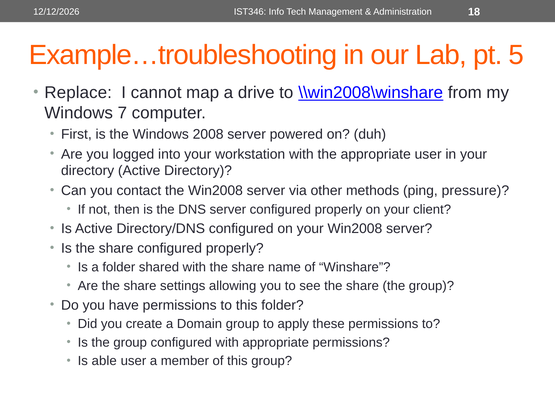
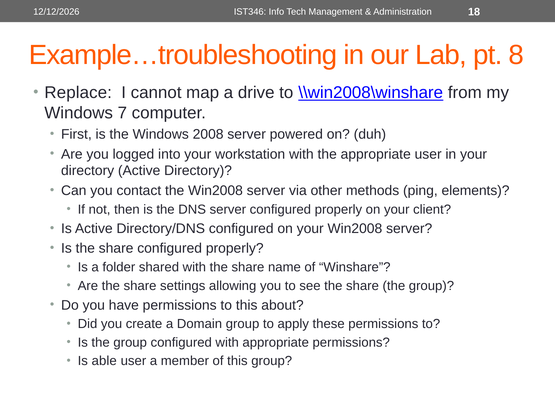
5: 5 -> 8 (516, 55)
pressure: pressure -> elements (476, 191)
this folder: folder -> about (282, 305)
